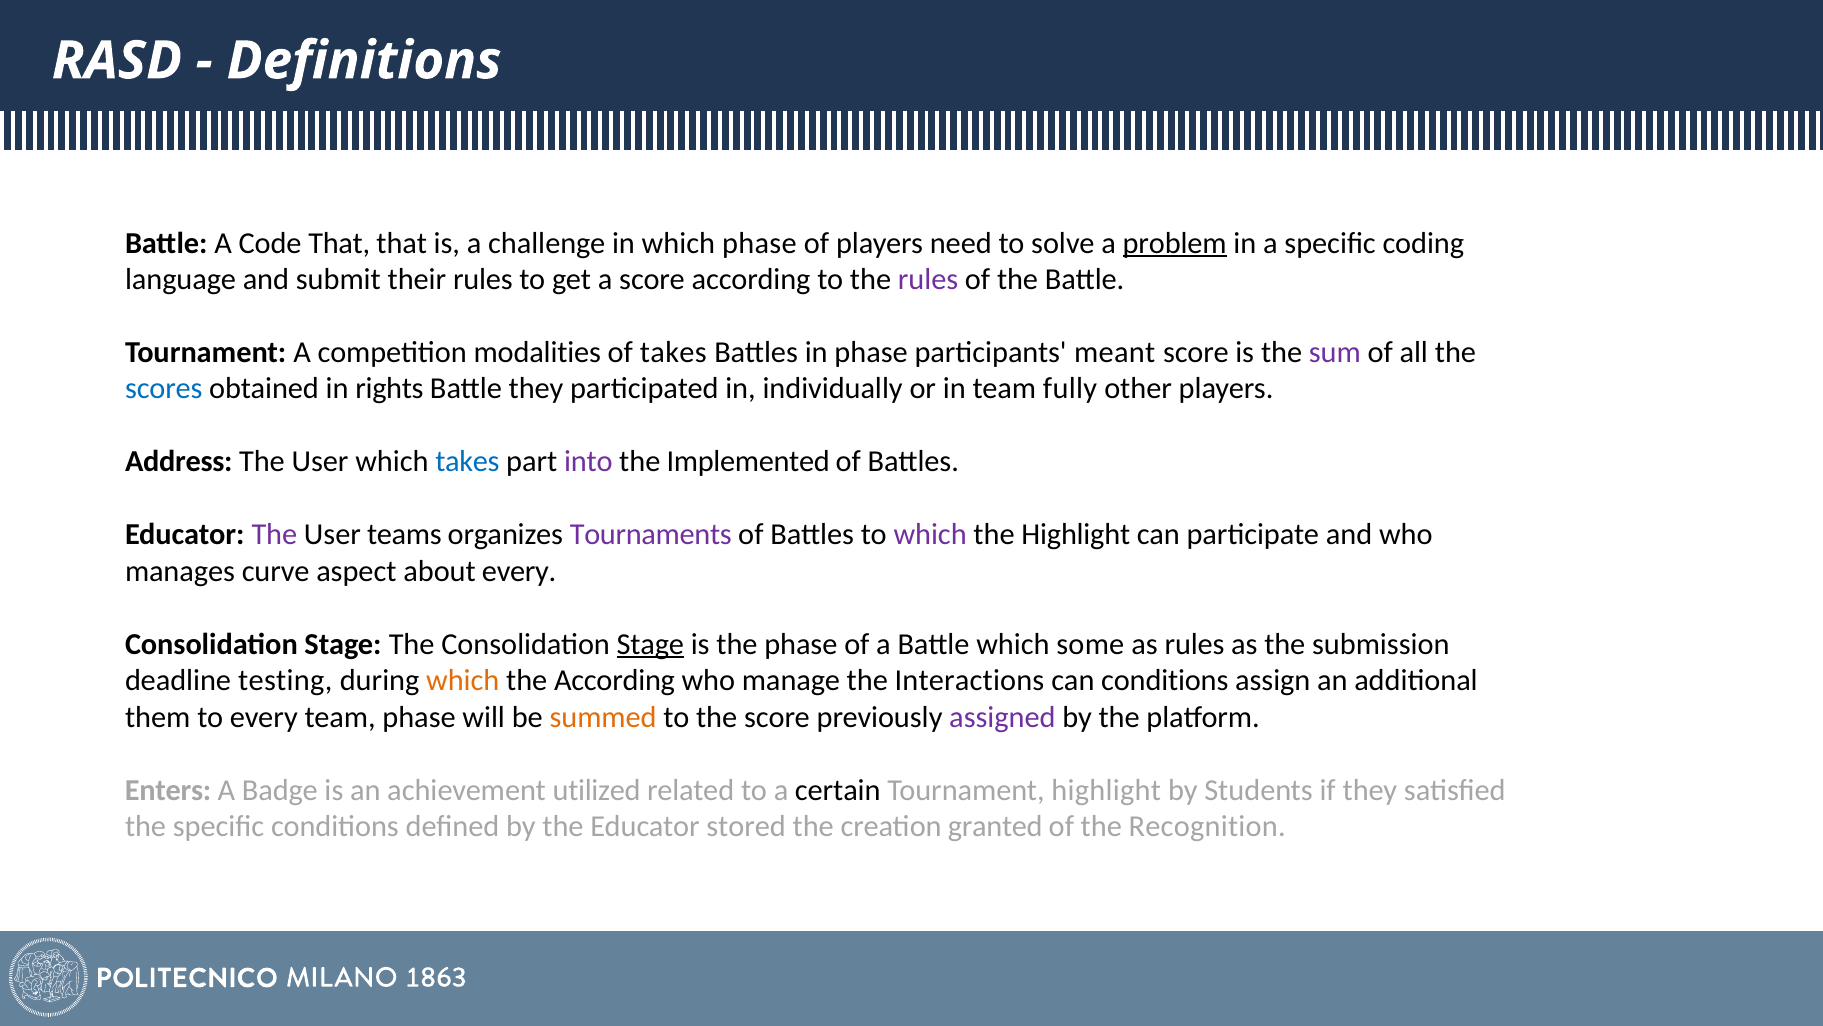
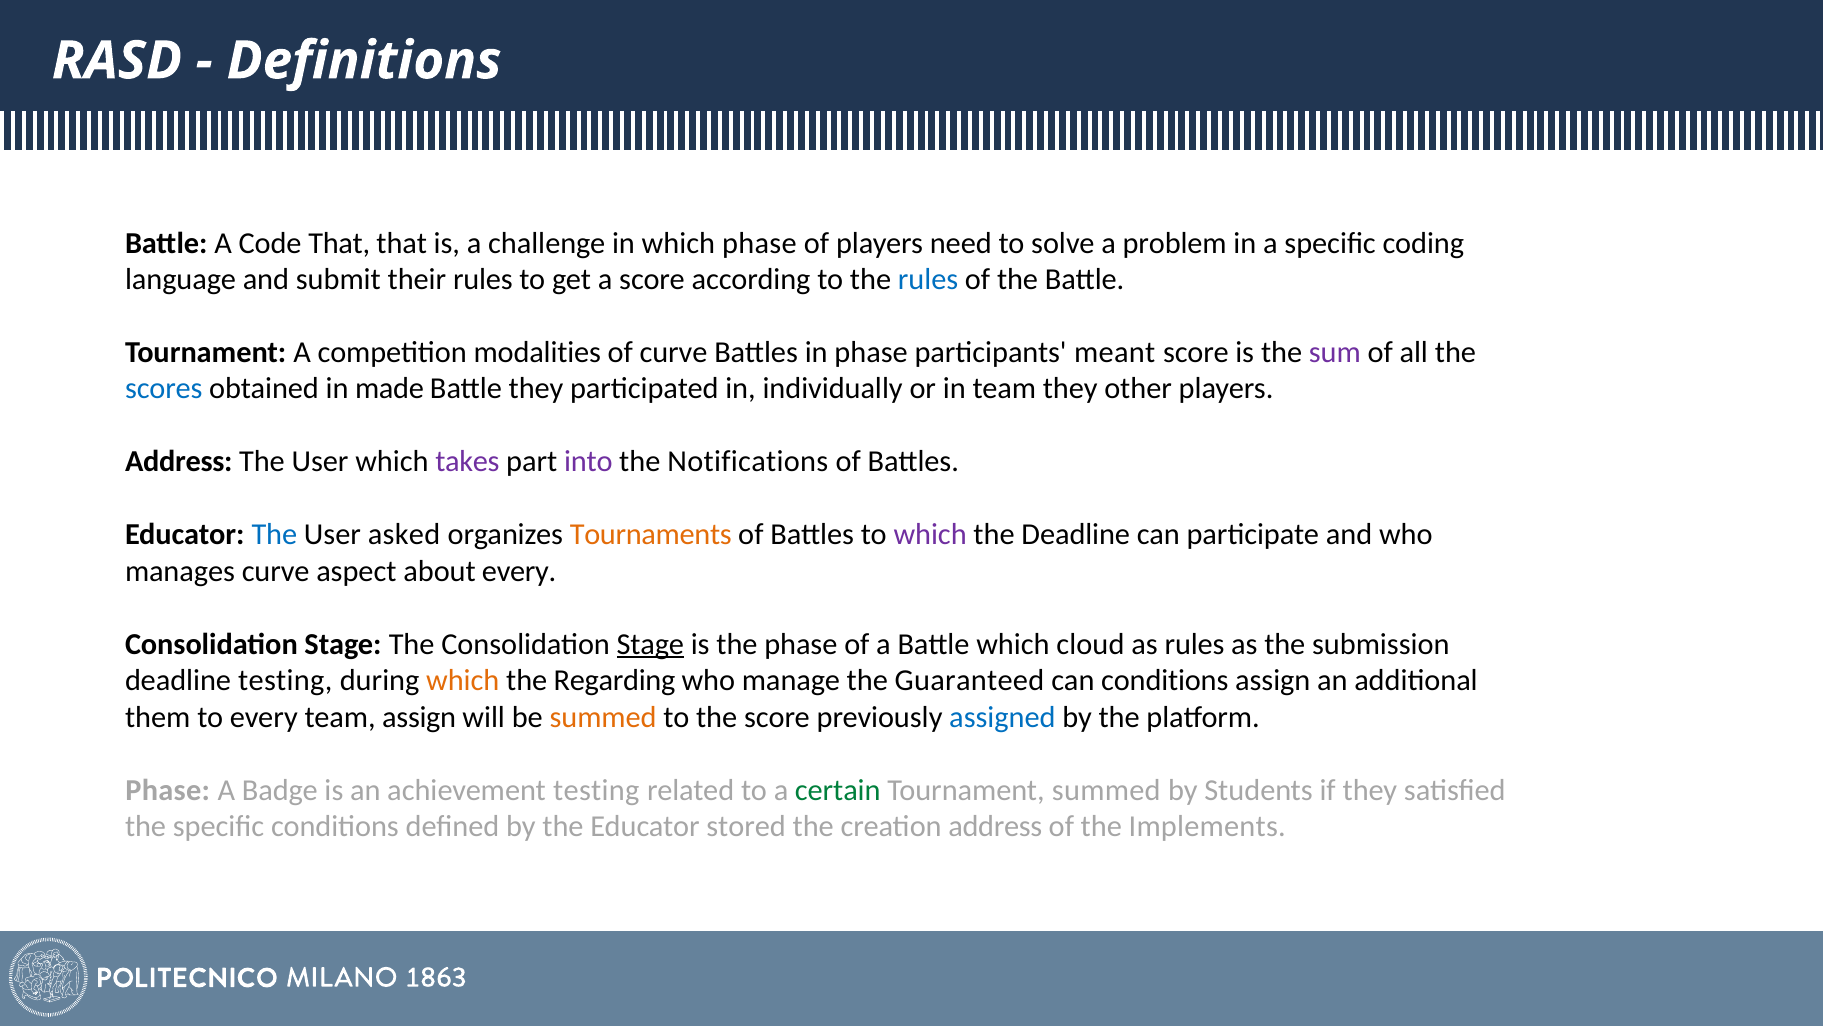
problem underline: present -> none (1175, 243)
rules colour: purple -> blue (928, 279)
of takes: takes -> curve (674, 352)
rights: rights -> made (389, 389)
team fully: fully -> they (1070, 389)
takes colour: blue -> purple (467, 462)
Implemented: Implemented -> Notifications (748, 462)
The colour: purple -> blue (274, 535)
teams: teams -> asked (404, 535)
Tournaments colour: purple -> orange (651, 535)
the Highlight: Highlight -> Deadline (1076, 535)
some: some -> cloud (1090, 644)
the According: According -> Regarding (615, 680)
Interactions: Interactions -> Guaranteed (969, 680)
team phase: phase -> assign (419, 717)
assigned colour: purple -> blue (1002, 717)
Enters: Enters -> Phase (168, 790)
achievement utilized: utilized -> testing (596, 790)
certain colour: black -> green (838, 790)
Tournament highlight: highlight -> summed (1106, 790)
creation granted: granted -> address (995, 826)
Recognition: Recognition -> Implements (1207, 826)
